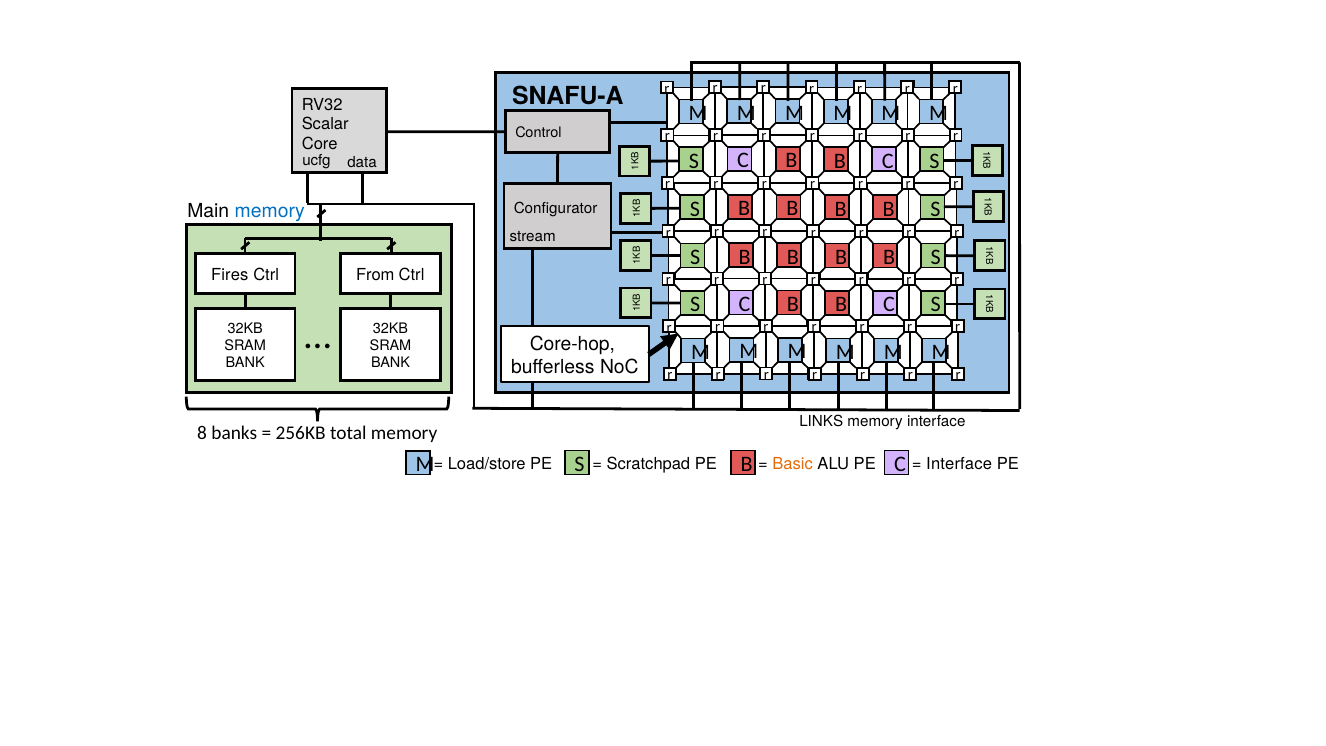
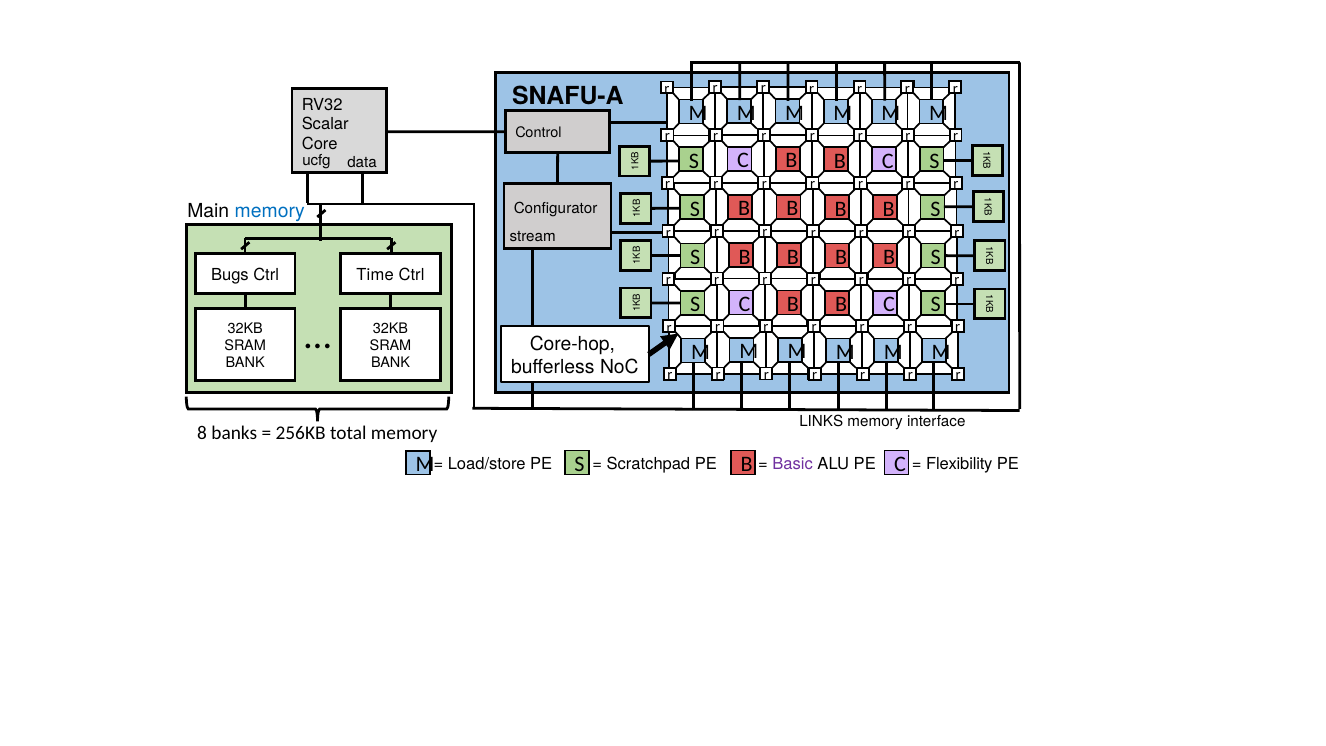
Fires: Fires -> Bugs (230, 275)
From: From -> Time (375, 275)
Basic colour: orange -> purple (793, 464)
Interface: Interface -> Flexibility (959, 464)
